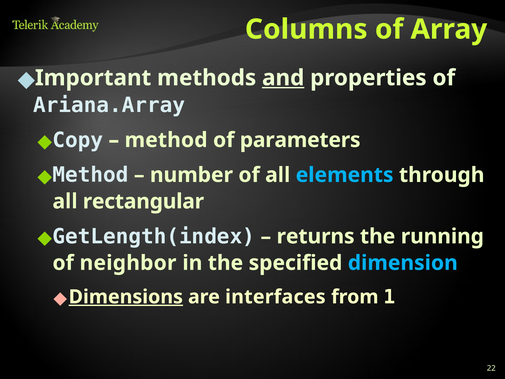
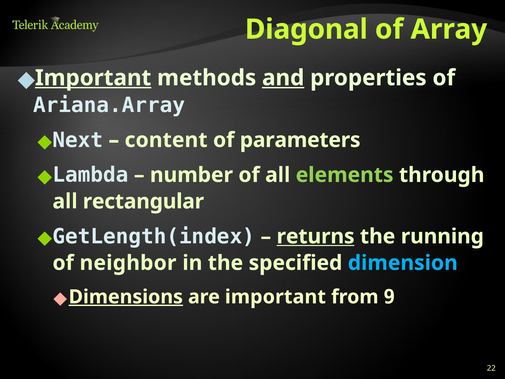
Columns: Columns -> Diagonal (306, 29)
Important underline: none -> present (93, 78)
Copy: Copy -> Next (78, 140)
method: method -> content (166, 140)
Method: Method -> Lambda (90, 175)
elements colour: light blue -> light green (345, 175)
returns underline: none -> present (316, 236)
are interfaces: interfaces -> important (275, 297)
1: 1 -> 9 (390, 297)
